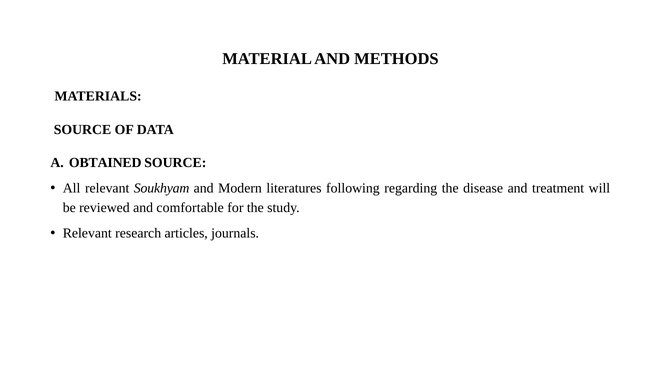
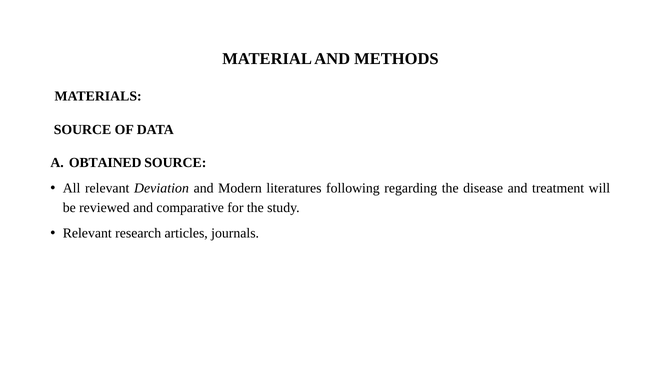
Soukhyam: Soukhyam -> Deviation (161, 188)
comfortable: comfortable -> comparative (190, 207)
